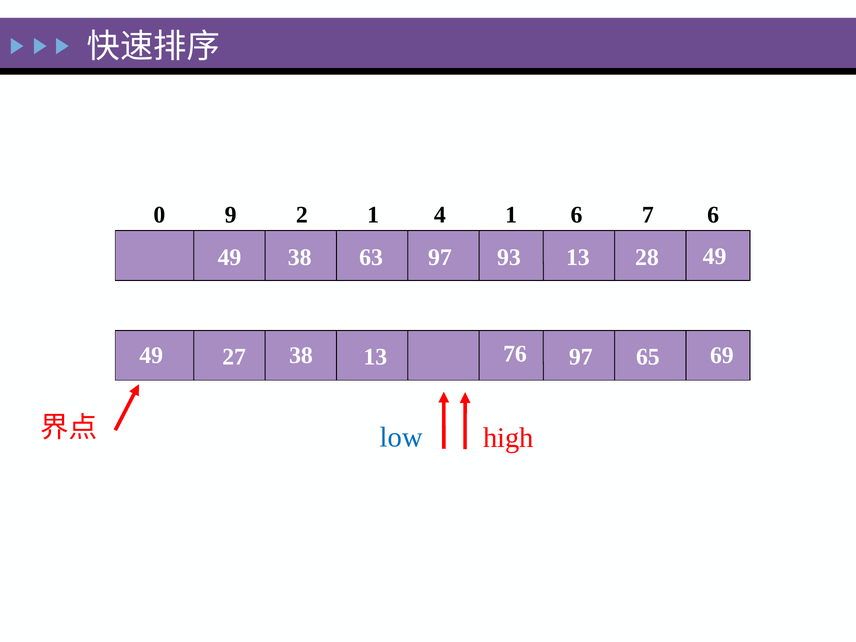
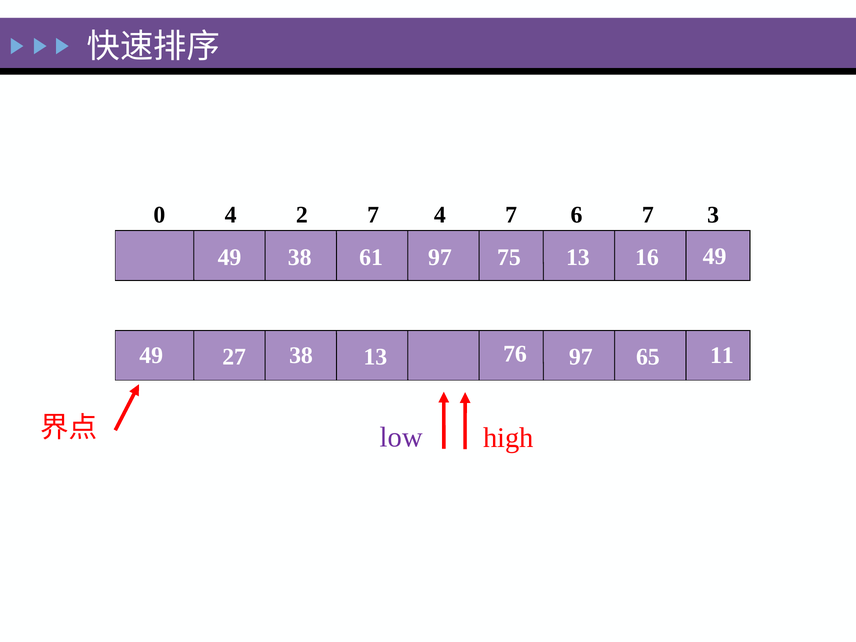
0 9: 9 -> 4 (231, 215)
2 1: 1 -> 7 (373, 215)
4 1: 1 -> 7 (511, 215)
7 6: 6 -> 3 (713, 215)
63: 63 -> 61 (371, 258)
93: 93 -> 75 (509, 258)
28: 28 -> 16 (647, 258)
69: 69 -> 11 (722, 355)
low colour: blue -> purple (401, 437)
